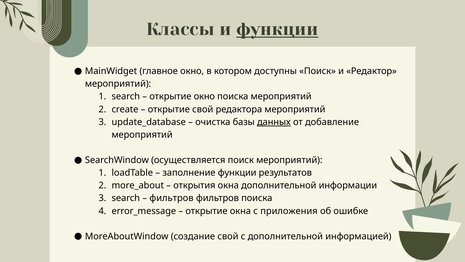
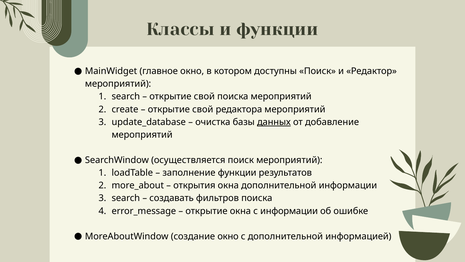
функции underline: present -> none (277, 29)
окно: окно -> свой (204, 96)
фильтров: фильтров -> создавать (172, 198)
с приложения: приложения -> информации (289, 211)
создание свой: свой -> окно (228, 236)
